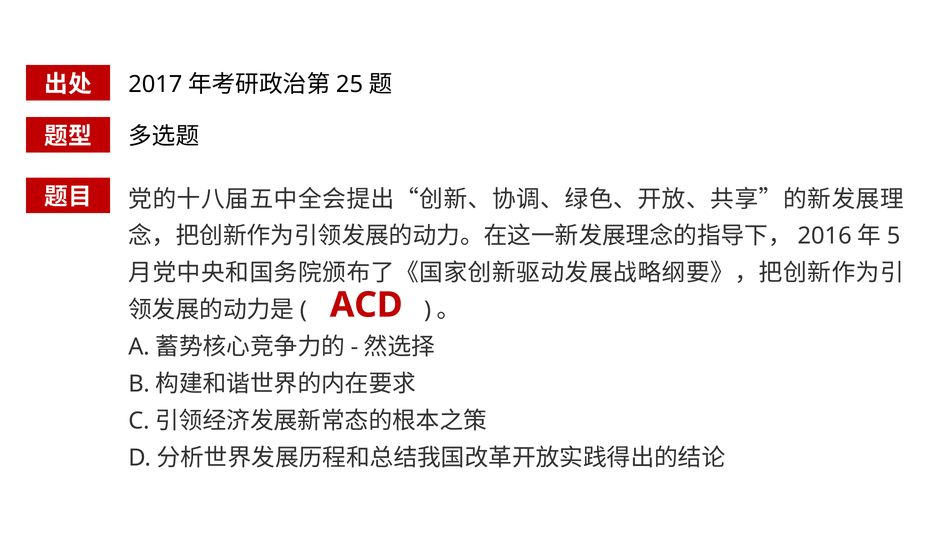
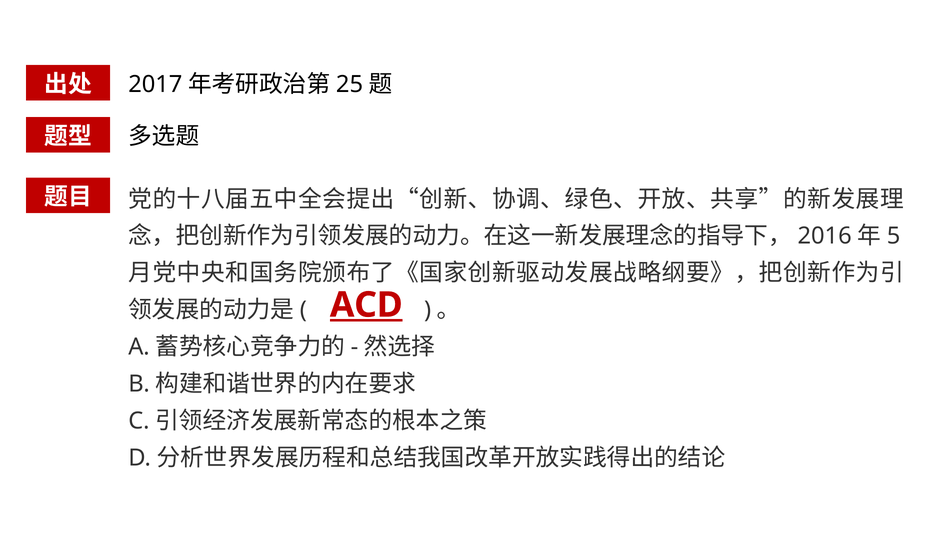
ACD underline: none -> present (366, 305)
